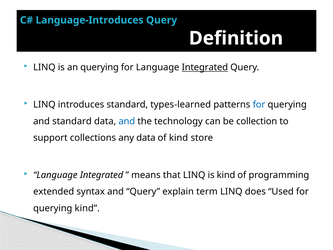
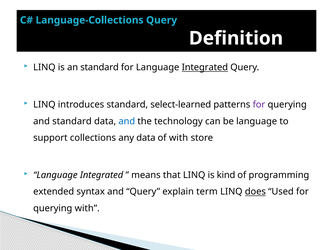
Language-Introduces: Language-Introduces -> Language-Collections (90, 20)
an querying: querying -> standard (100, 67)
types-learned: types-learned -> select-learned (181, 104)
for colour: blue -> purple (259, 104)
be collection: collection -> language (257, 121)
of kind: kind -> with (179, 138)
does underline: none -> present (255, 191)
querying kind: kind -> with (87, 208)
